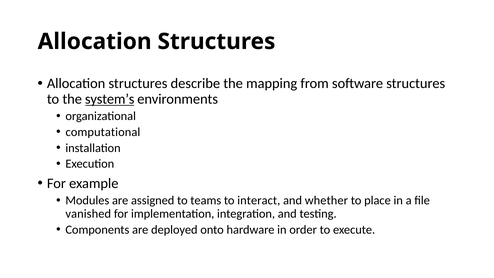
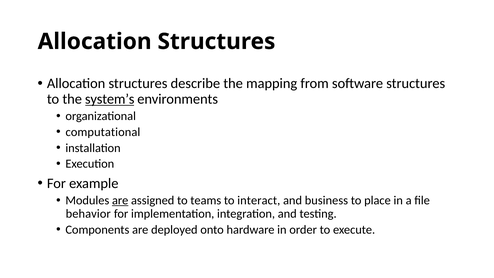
are underline: none -> present (120, 200)
whether: whether -> business (326, 200)
vanished: vanished -> behavior (88, 214)
